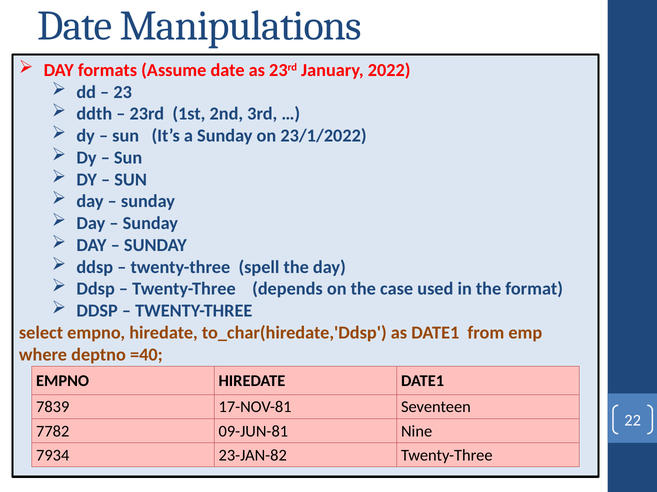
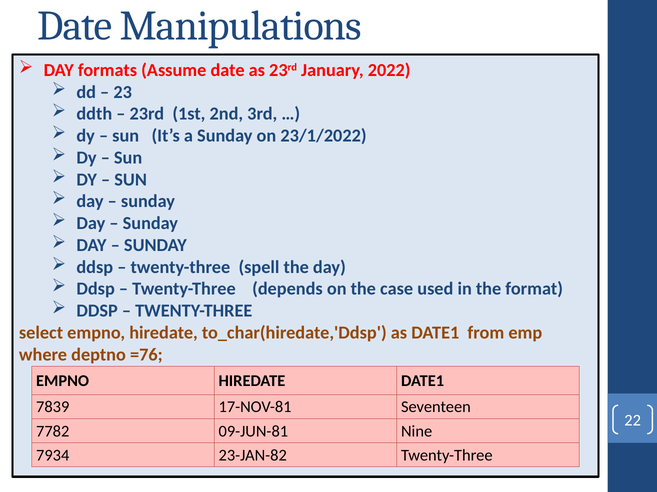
=40: =40 -> =76 (146, 355)
